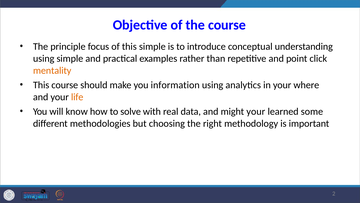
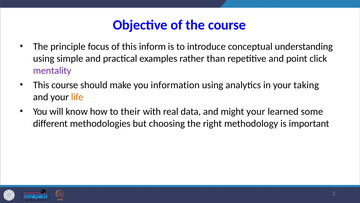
this simple: simple -> inform (152, 46)
mentality colour: orange -> purple (52, 70)
where: where -> taking (306, 85)
solve: solve -> their (131, 111)
